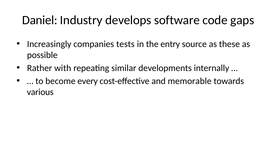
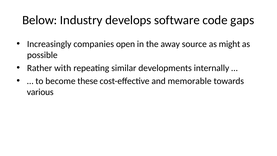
Daniel: Daniel -> Below (40, 20)
tests: tests -> open (126, 44)
entry: entry -> away (170, 44)
these: these -> might (229, 44)
every: every -> these (88, 81)
